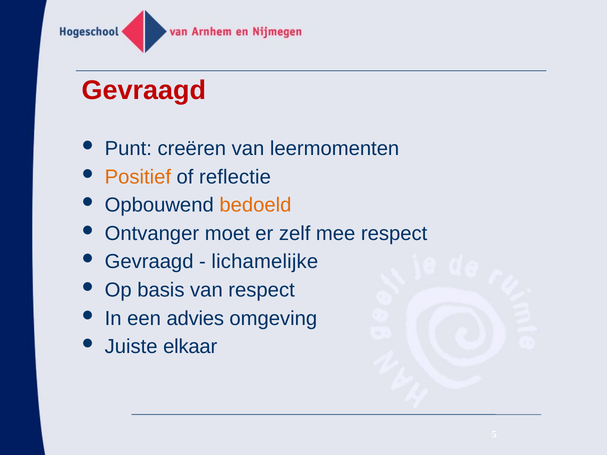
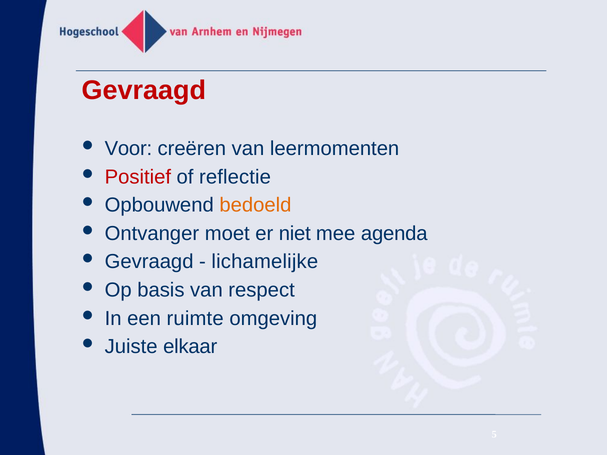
Punt: Punt -> Voor (128, 149)
Positief colour: orange -> red (138, 177)
zelf: zelf -> niet (295, 234)
mee respect: respect -> agenda (394, 234)
advies: advies -> ruimte (195, 319)
